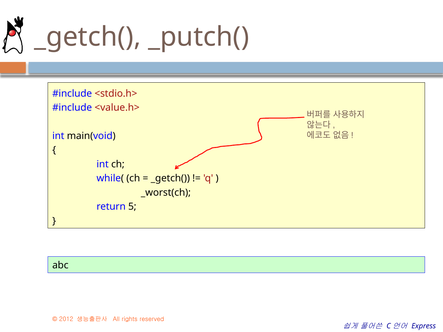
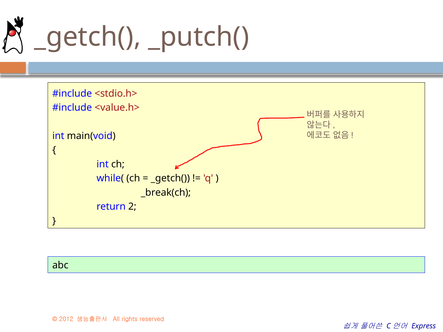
_worst(ch: _worst(ch -> _break(ch (166, 193)
5: 5 -> 2 (132, 207)
